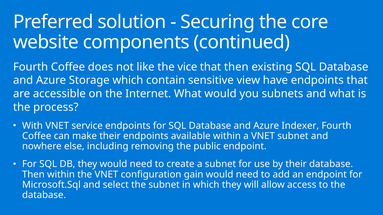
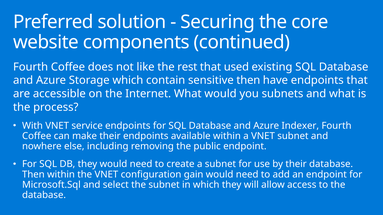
vice: vice -> rest (187, 67)
that then: then -> used (236, 67)
sensitive view: view -> then (248, 80)
